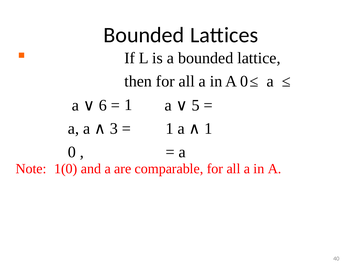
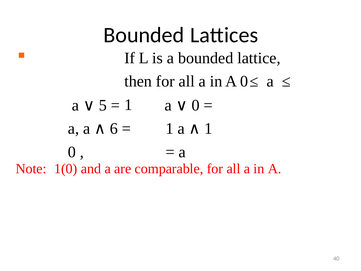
6: 6 -> 5 (103, 105)
5: 5 -> 0 (196, 105)
3: 3 -> 6 (114, 129)
